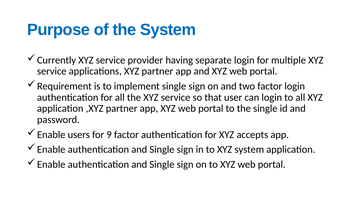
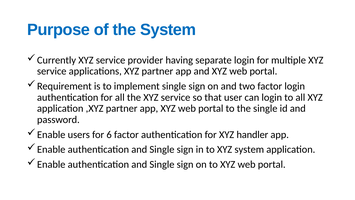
9: 9 -> 6 (109, 134)
accepts: accepts -> handler (252, 134)
